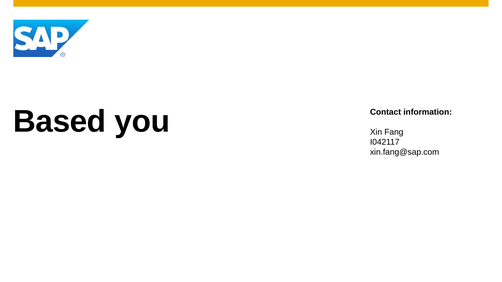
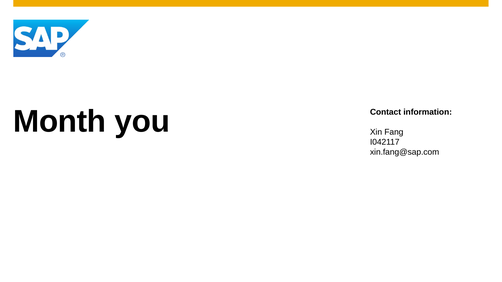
Based: Based -> Month (60, 122)
